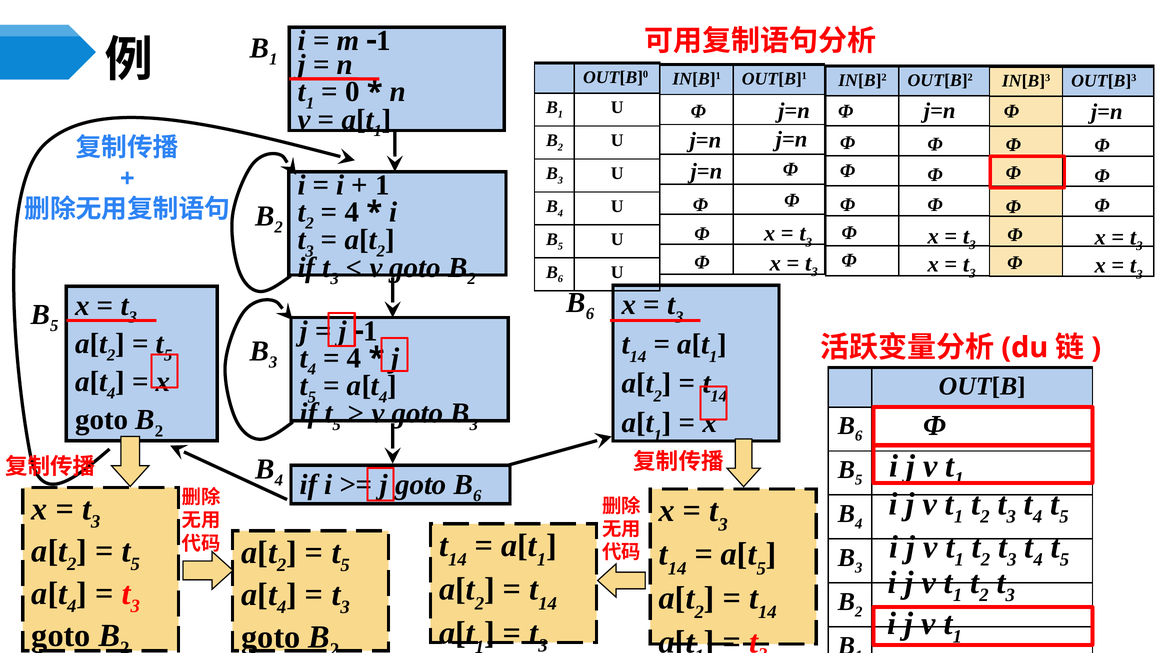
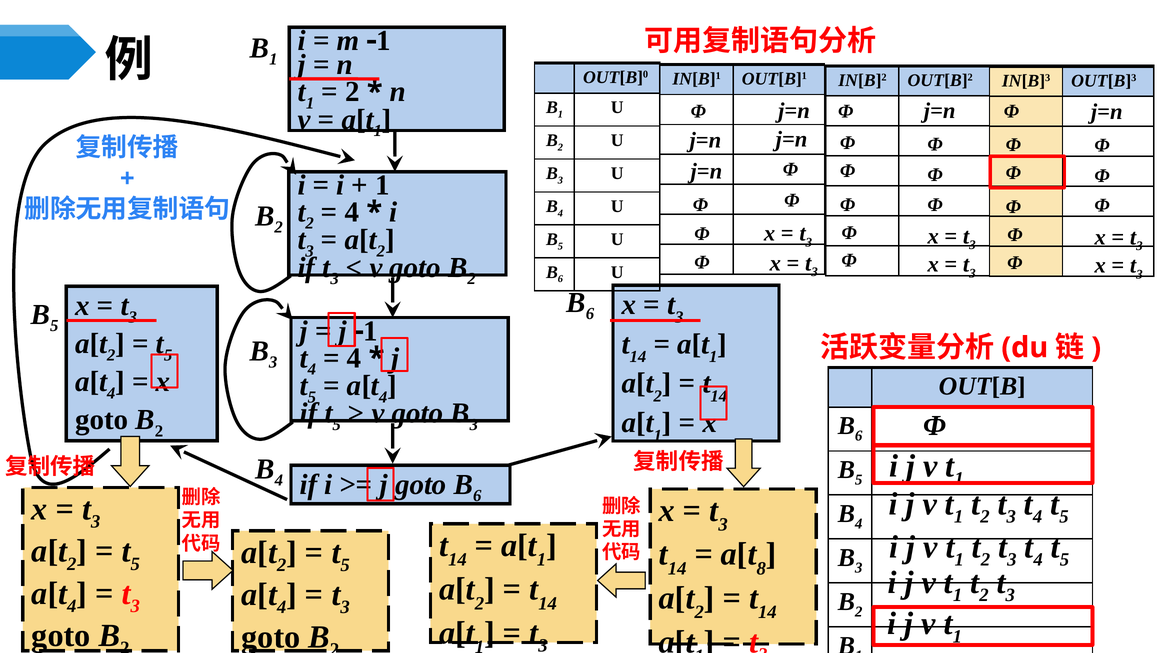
0: 0 -> 2 (352, 92)
5: 5 -> 8 (761, 569)
